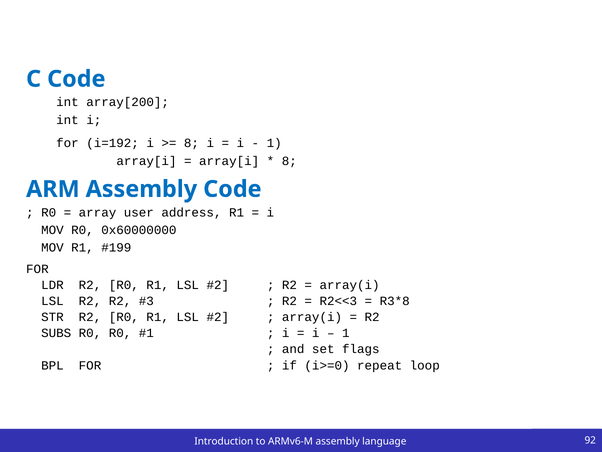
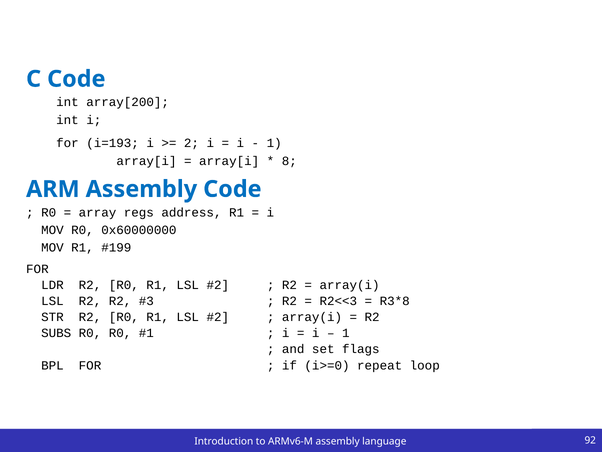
i=192: i=192 -> i=193 (113, 143)
8: 8 -> 2 (191, 143)
user: user -> regs (139, 212)
